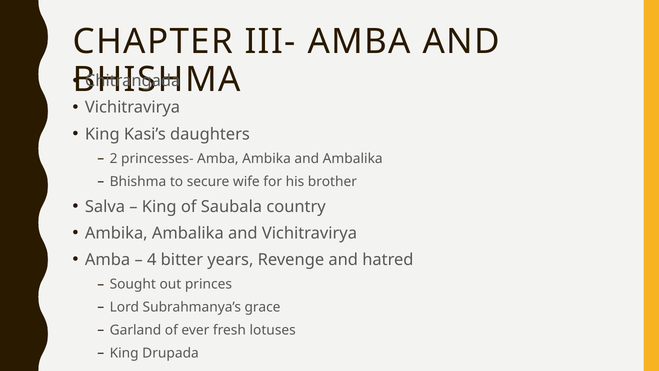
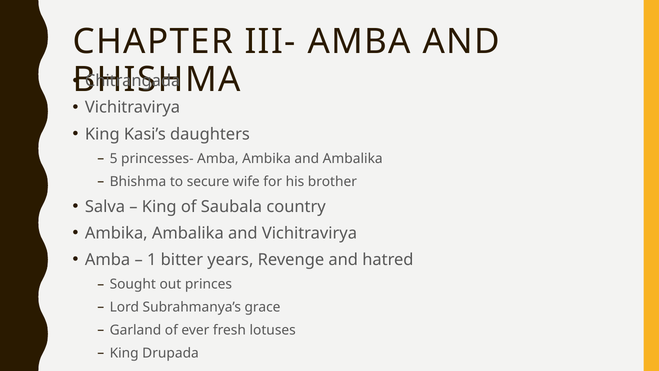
2: 2 -> 5 (114, 158)
4: 4 -> 1 (152, 260)
